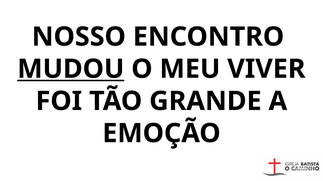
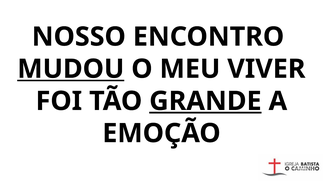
GRANDE underline: none -> present (205, 102)
